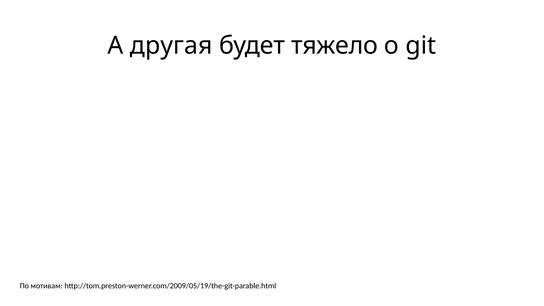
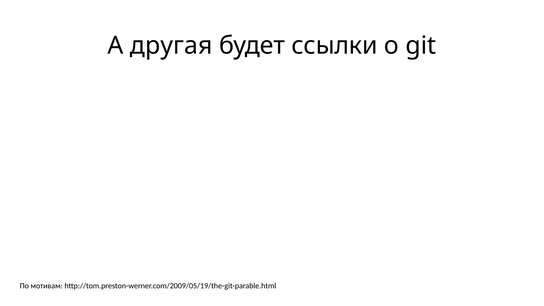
тяжело: тяжело -> ссылки (334, 46)
